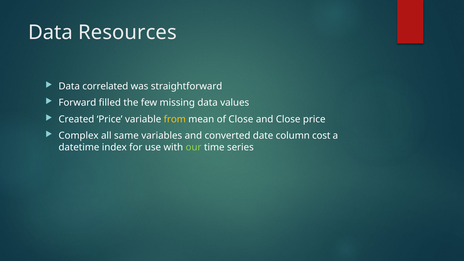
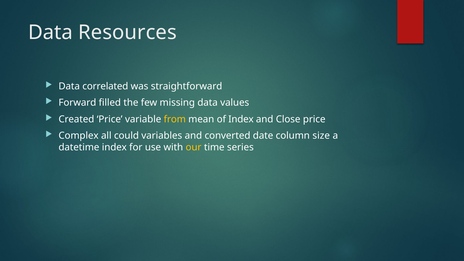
of Close: Close -> Index (241, 119)
same: same -> could (126, 136)
cost: cost -> size (321, 136)
our colour: light green -> yellow (194, 147)
